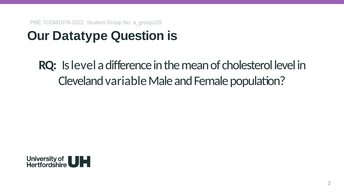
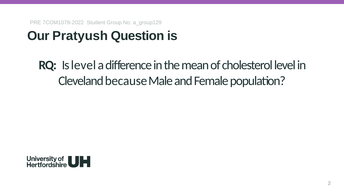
Datatype: Datatype -> Pratyush (80, 36)
variable: variable -> because (126, 81)
